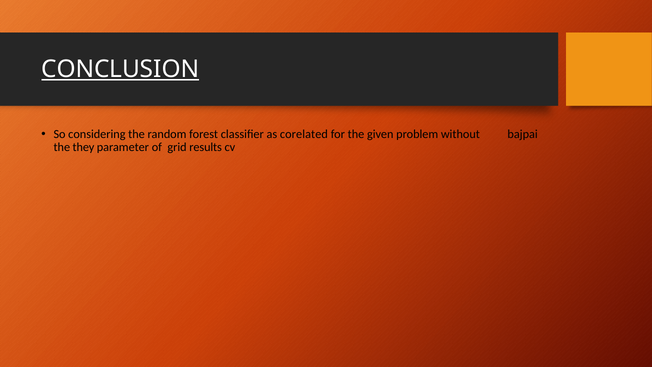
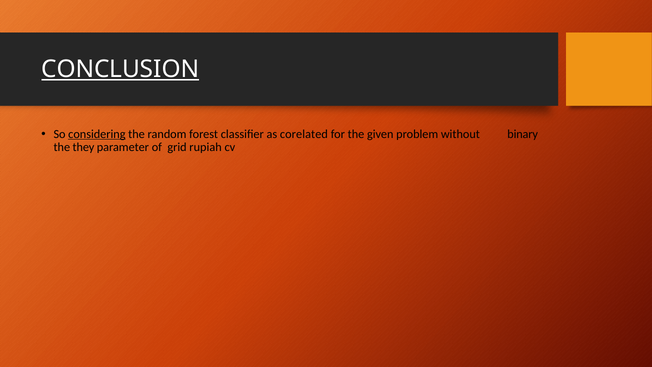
considering underline: none -> present (97, 134)
bajpai: bajpai -> binary (523, 134)
results: results -> rupiah (206, 147)
